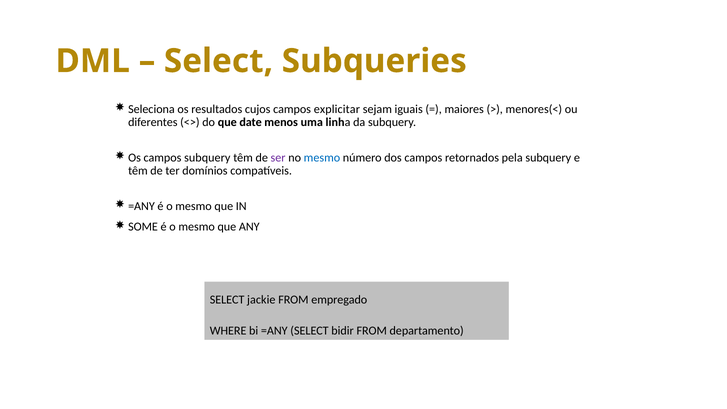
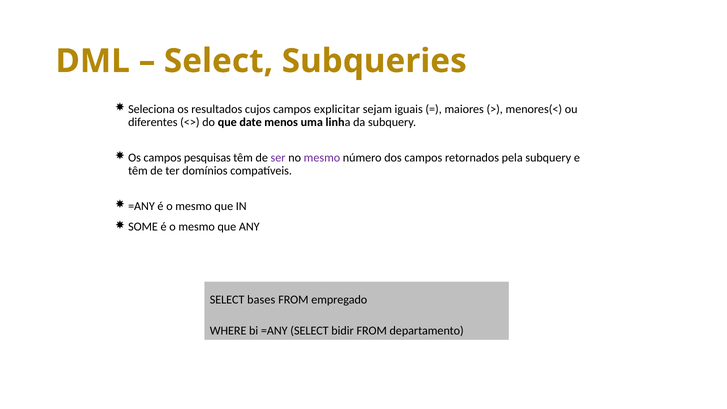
campos subquery: subquery -> pesquisas (207, 158)
mesmo colour: blue -> purple (322, 158)
jackie: jackie -> bases (261, 300)
